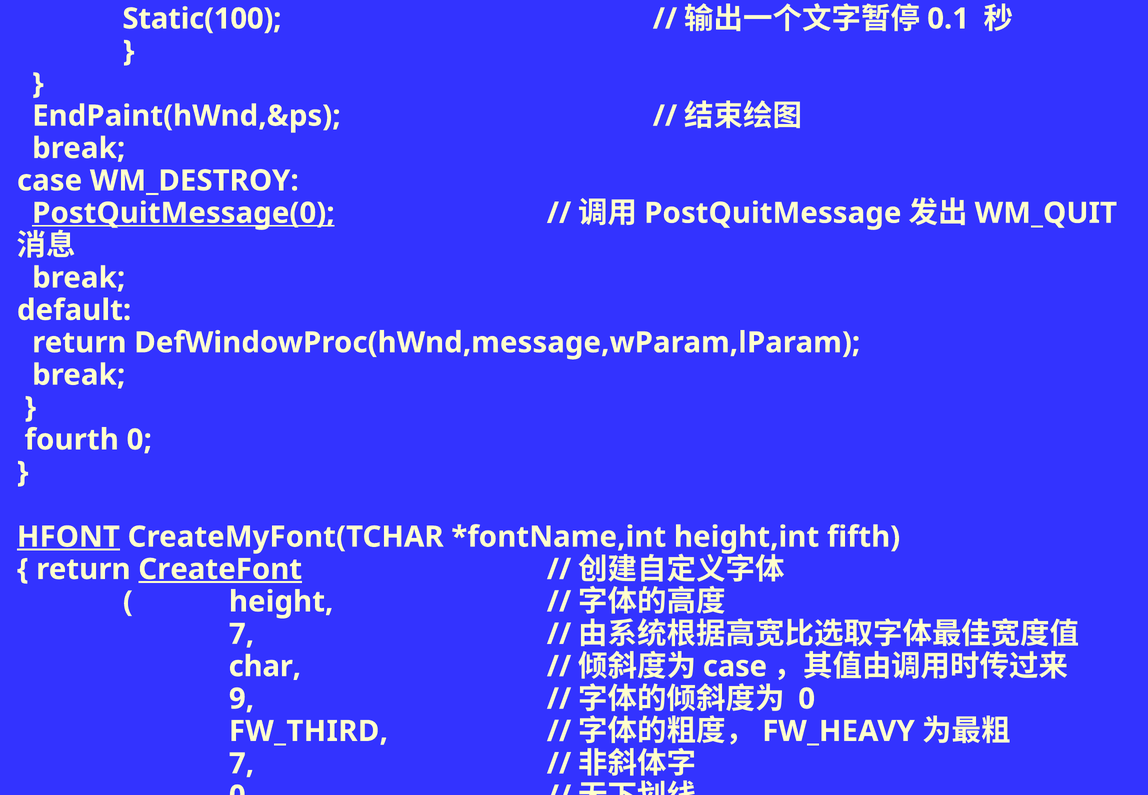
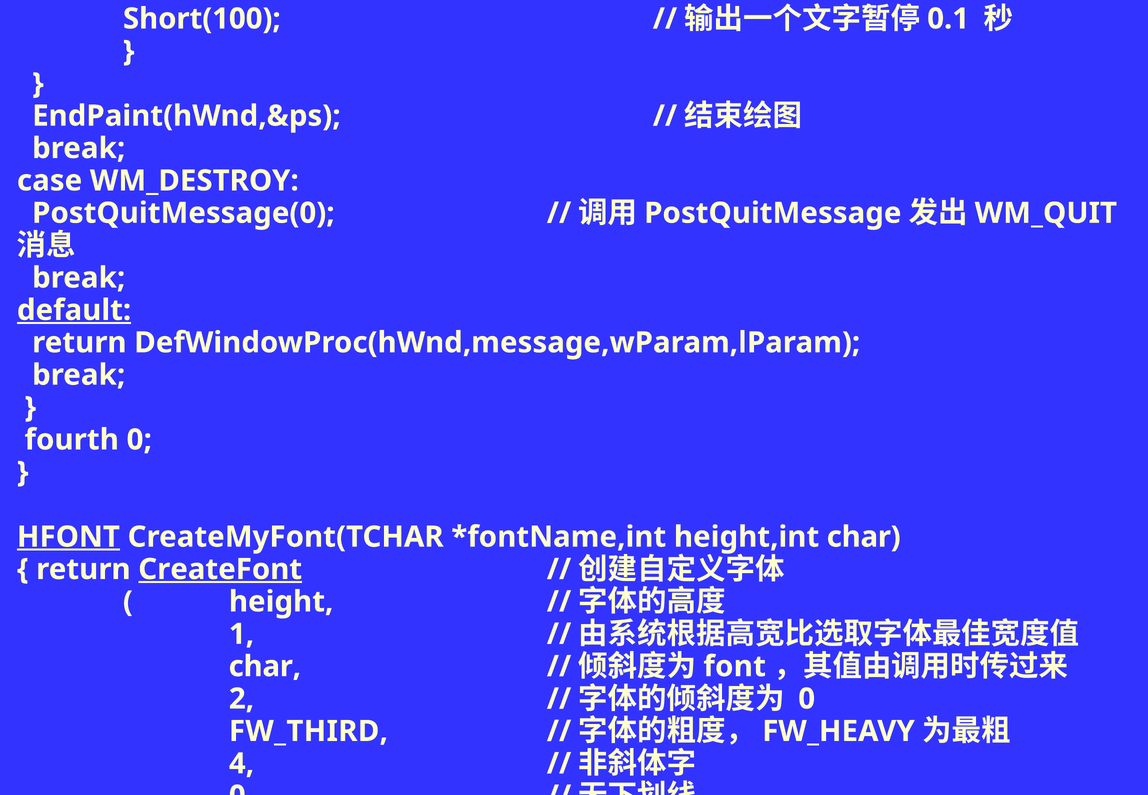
Static(100: Static(100 -> Short(100 (202, 19)
PostQuitMessage(0 underline: present -> none (183, 213)
default underline: none -> present (74, 310)
height,int fifth: fifth -> char (864, 537)
7: 7 -> 1 (241, 634)
case: case -> font (735, 666)
9: 9 -> 2 (241, 699)
7: 7 -> 4 (241, 763)
